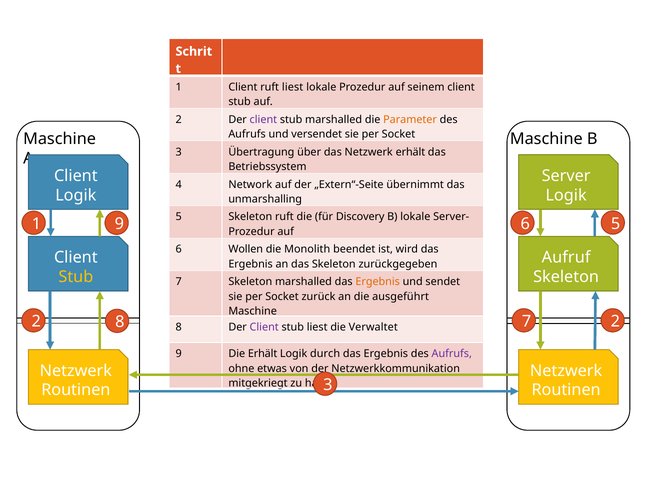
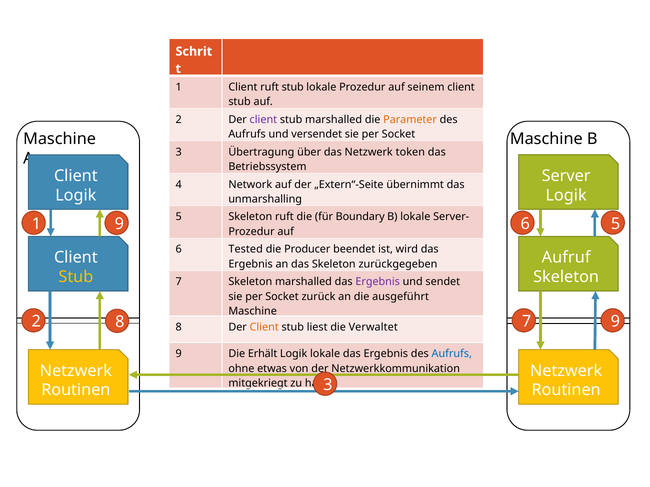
ruft liest: liest -> stub (293, 87)
Netzwerk erhält: erhält -> token (410, 152)
Discovery: Discovery -> Boundary (360, 217)
Wollen: Wollen -> Tested (246, 250)
Monolith: Monolith -> Producer (307, 250)
Ergebnis colour: orange -> purple (378, 282)
2 2: 2 -> 9 (615, 322)
Client colour: purple -> orange (264, 328)
Logik durch: durch -> lokale (325, 354)
Aufrufs colour: purple -> blue (452, 354)
